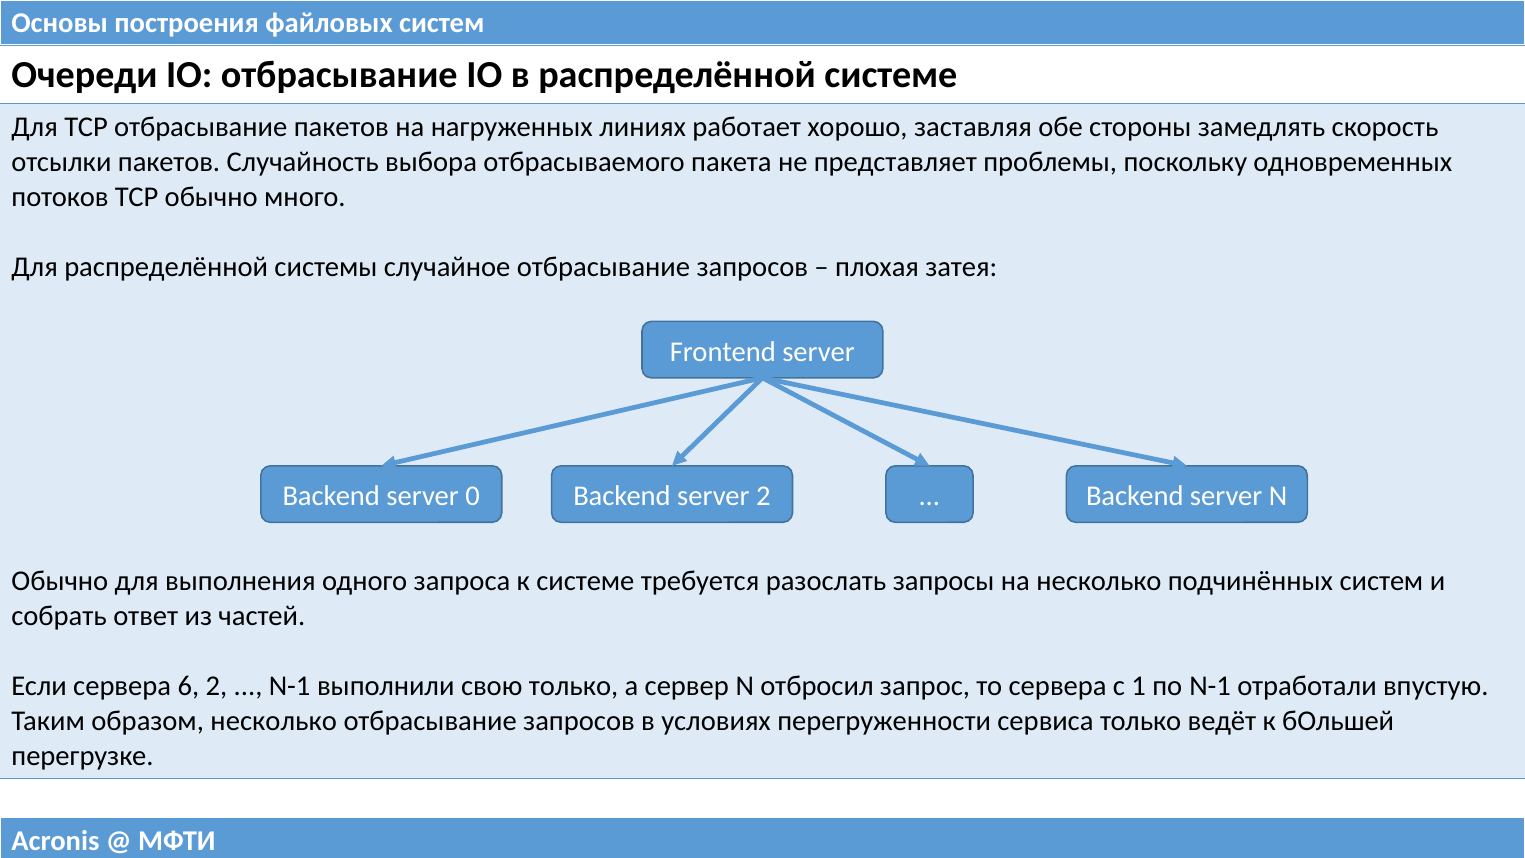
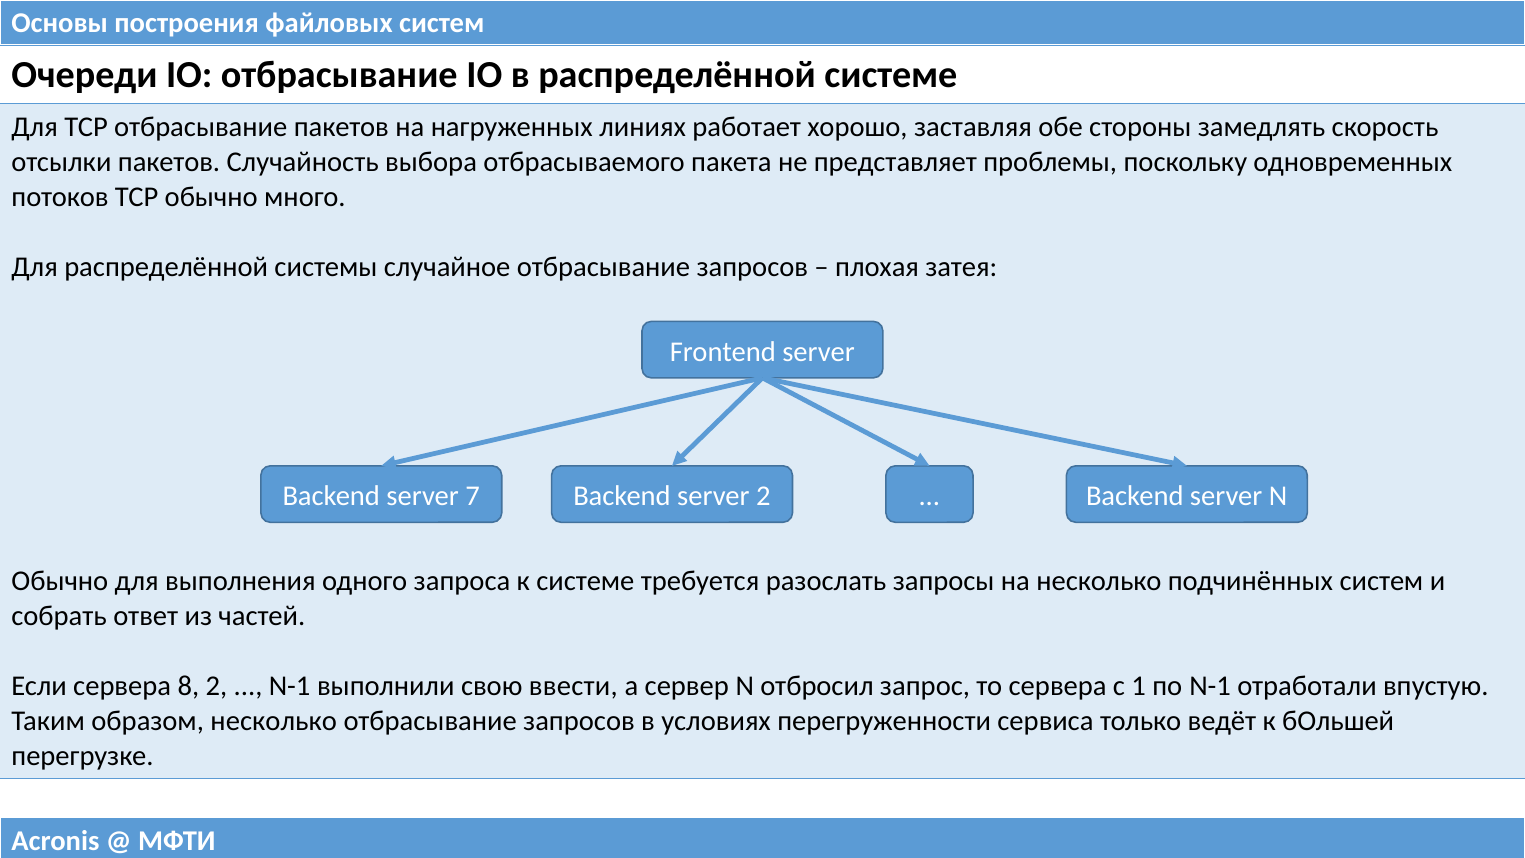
0: 0 -> 7 (473, 496)
6: 6 -> 8 (188, 686)
свою только: только -> ввести (573, 686)
